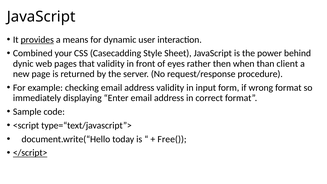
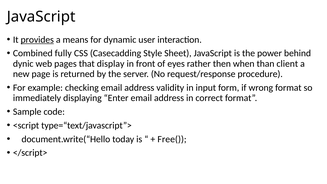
your: your -> fully (63, 53)
that validity: validity -> display (111, 64)
</script> underline: present -> none (30, 153)
